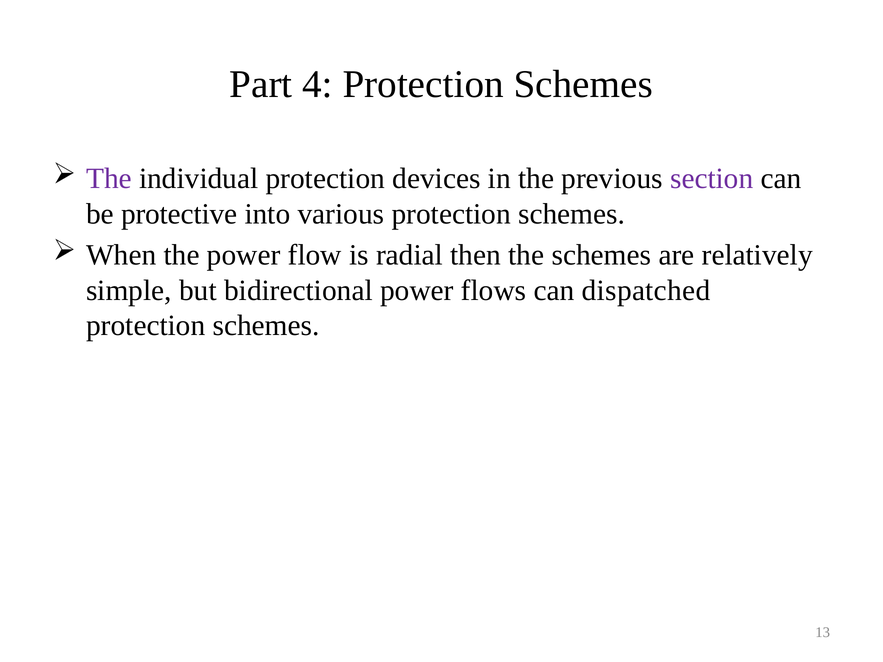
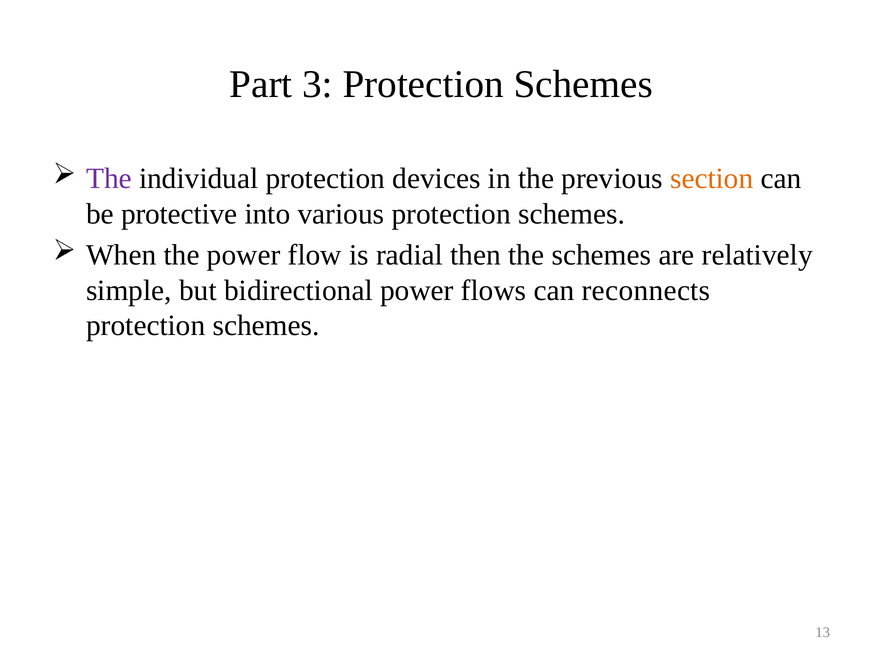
4: 4 -> 3 (317, 84)
section colour: purple -> orange (712, 179)
dispatched: dispatched -> reconnects (646, 291)
